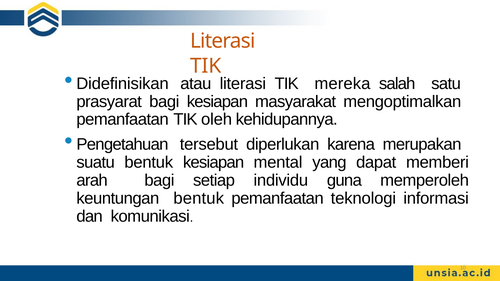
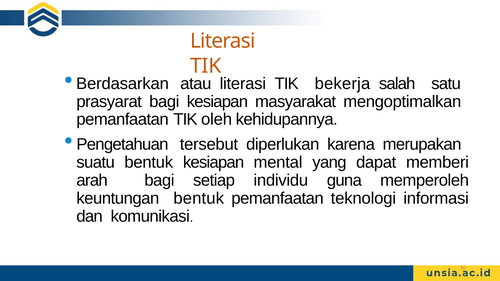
Didefinisikan: Didefinisikan -> Berdasarkan (123, 84)
mereka: mereka -> bekerja (342, 84)
